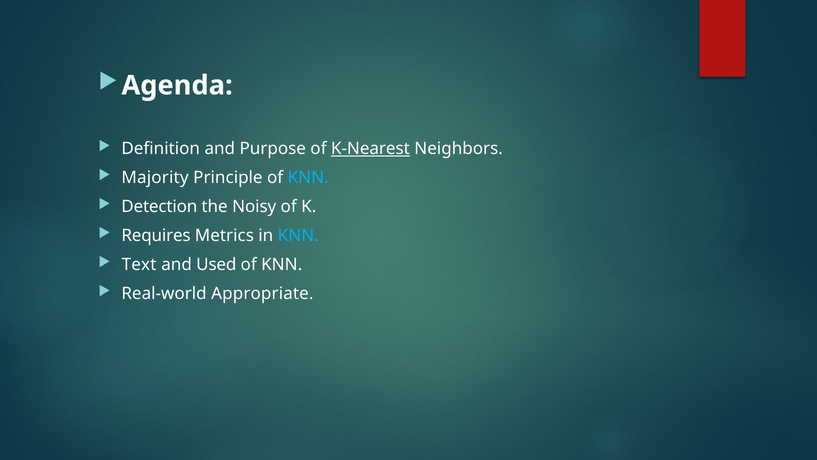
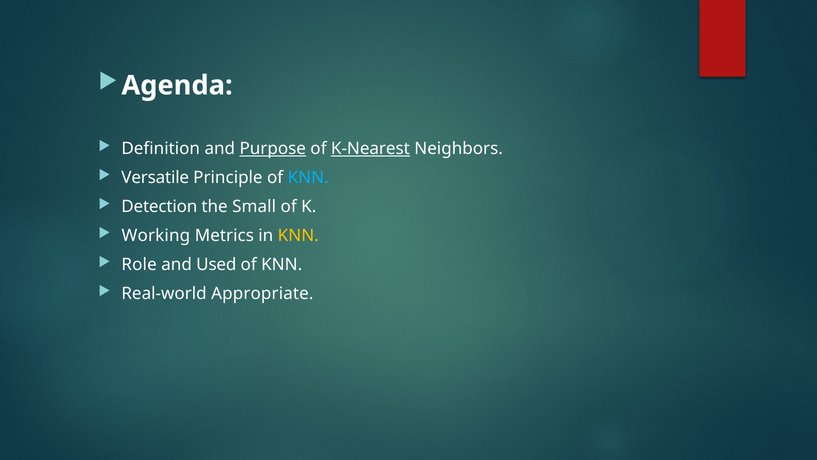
Purpose underline: none -> present (273, 149)
Majority: Majority -> Versatile (155, 178)
Noisy: Noisy -> Small (254, 207)
Requires: Requires -> Working (156, 236)
KNN colour: light blue -> yellow (298, 236)
Text: Text -> Role (139, 264)
